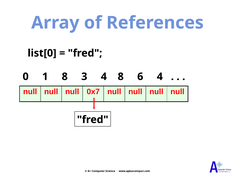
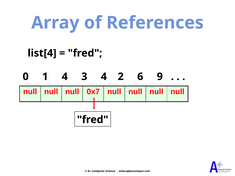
list[0: list[0 -> list[4 (42, 53)
1 8: 8 -> 4 (65, 77)
4 8: 8 -> 2 (121, 77)
6 4: 4 -> 9 (160, 77)
